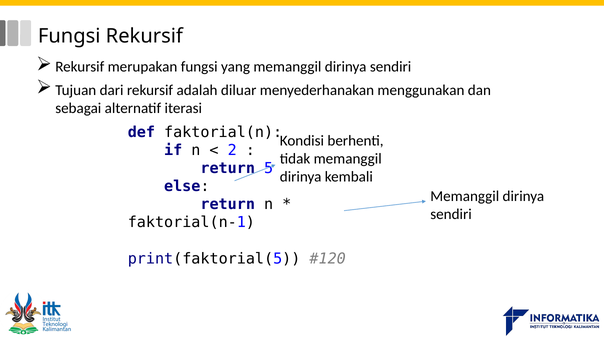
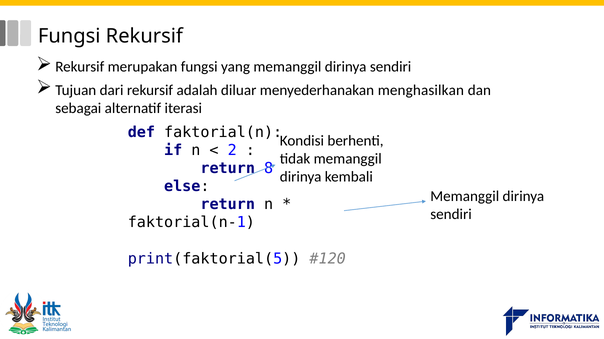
menggunakan: menggunakan -> menghasilkan (421, 90)
5: 5 -> 8 (269, 169)
